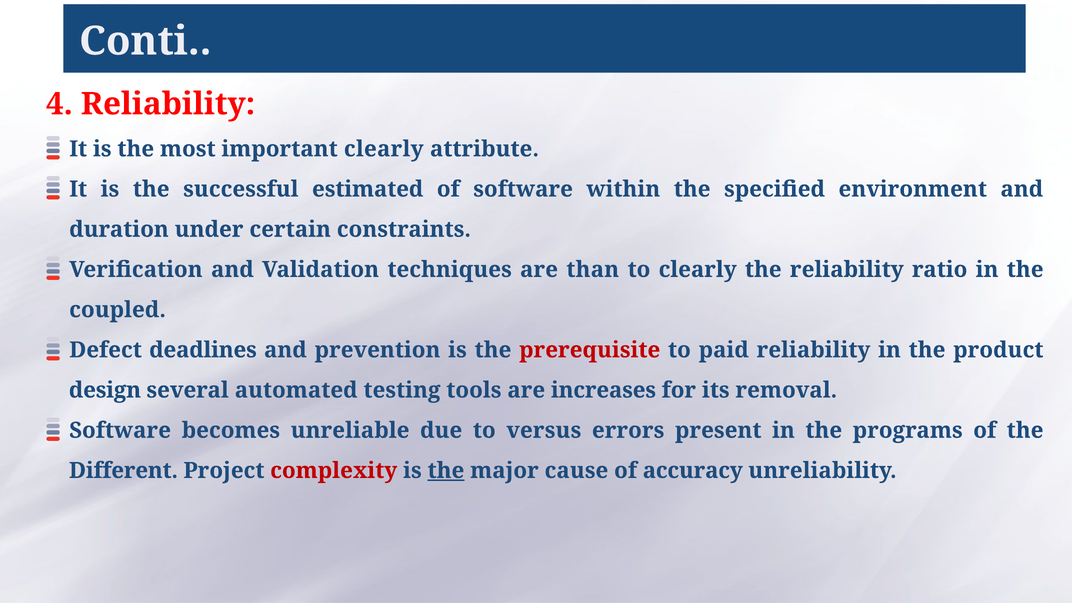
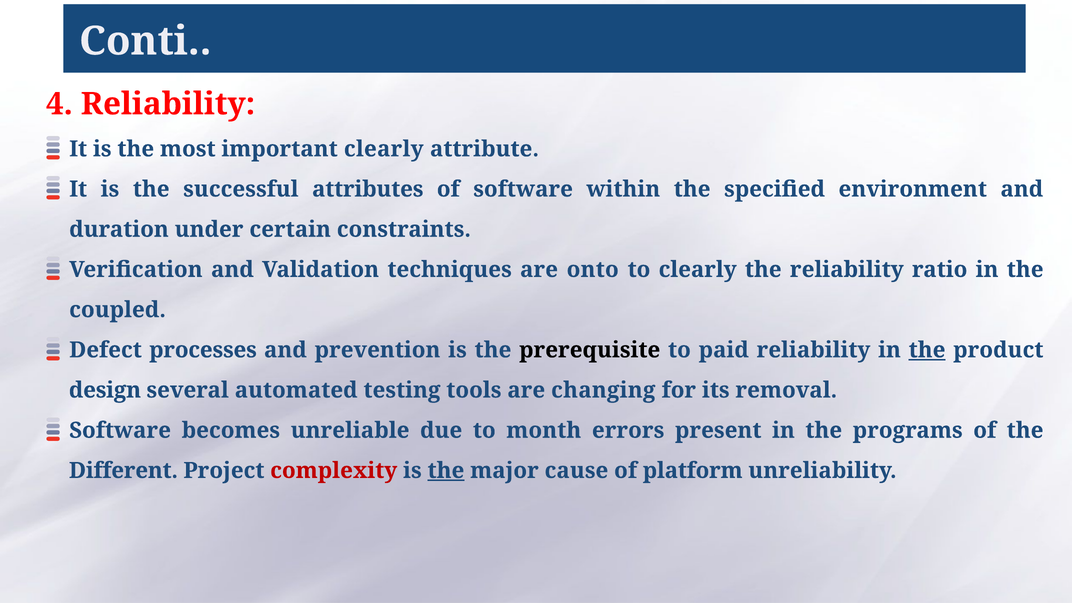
estimated: estimated -> attributes (368, 189)
than: than -> onto (593, 270)
deadlines: deadlines -> processes (203, 350)
prerequisite colour: red -> black (590, 350)
the underline: none -> present (927, 350)
increases: increases -> changing (603, 390)
versus: versus -> month (544, 430)
accuracy: accuracy -> platform (693, 471)
